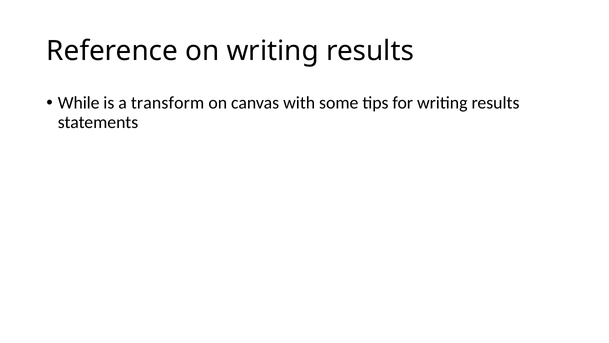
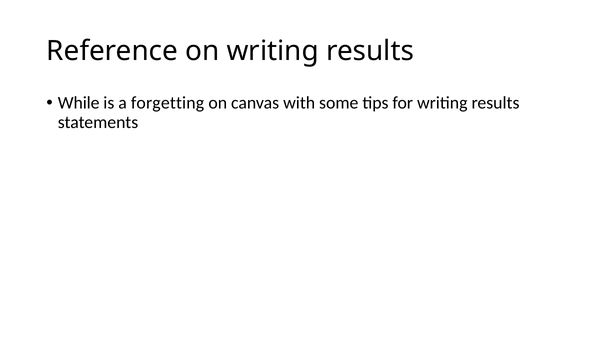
transform: transform -> forgetting (168, 103)
